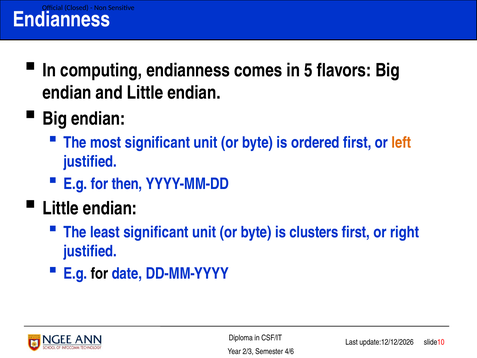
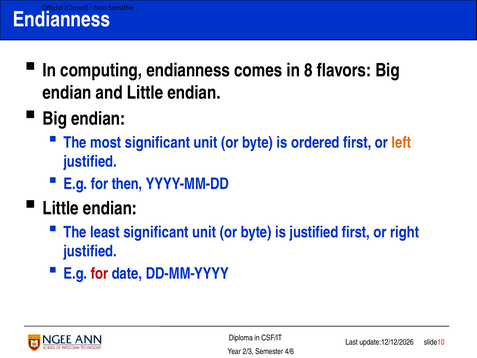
5: 5 -> 8 (308, 70)
is clusters: clusters -> justified (314, 232)
for colour: black -> red (100, 273)
